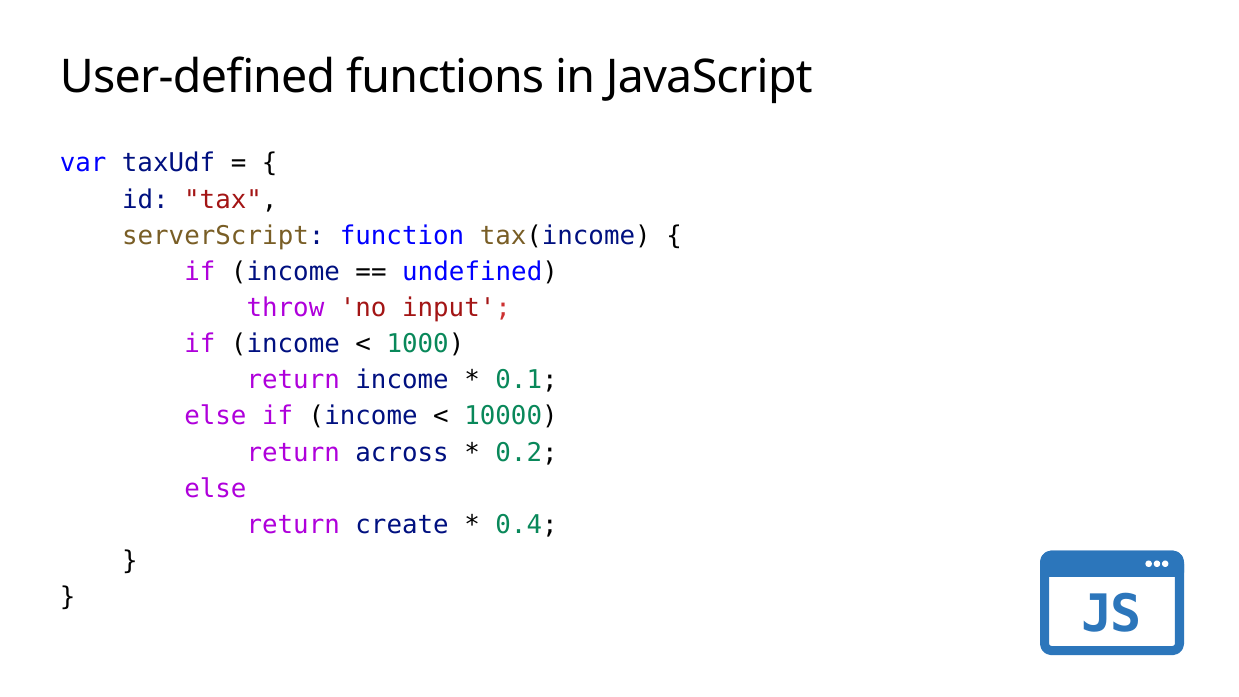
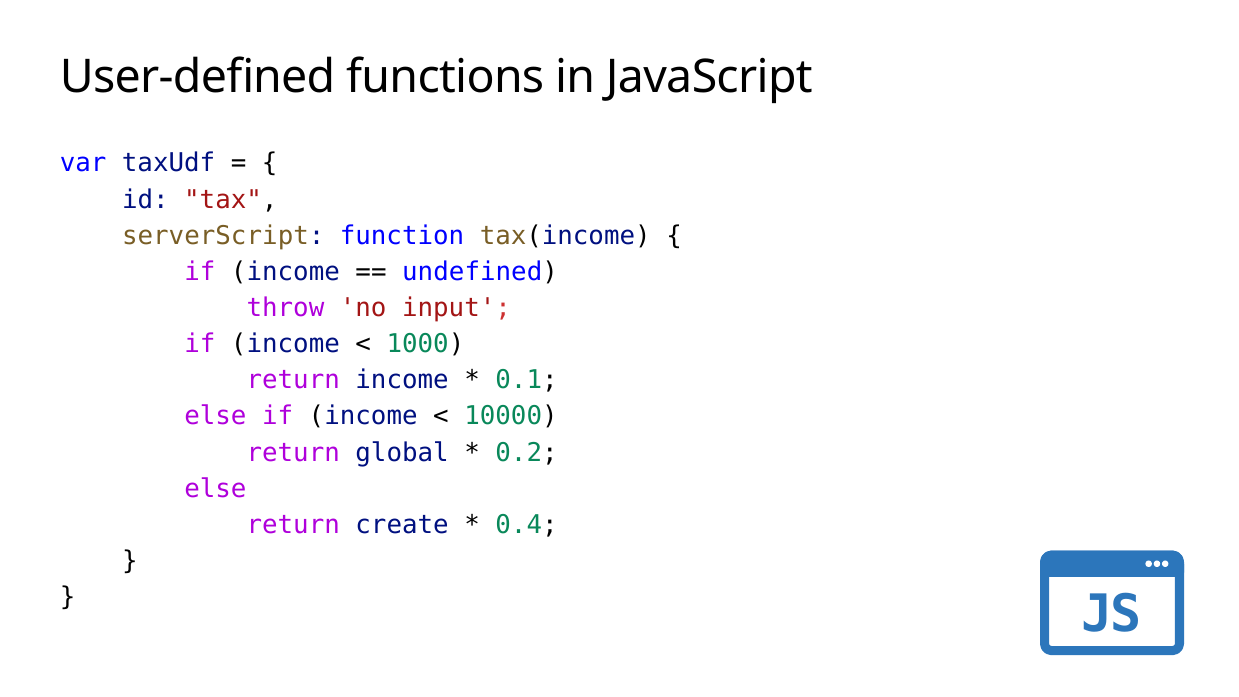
across: across -> global (402, 452)
